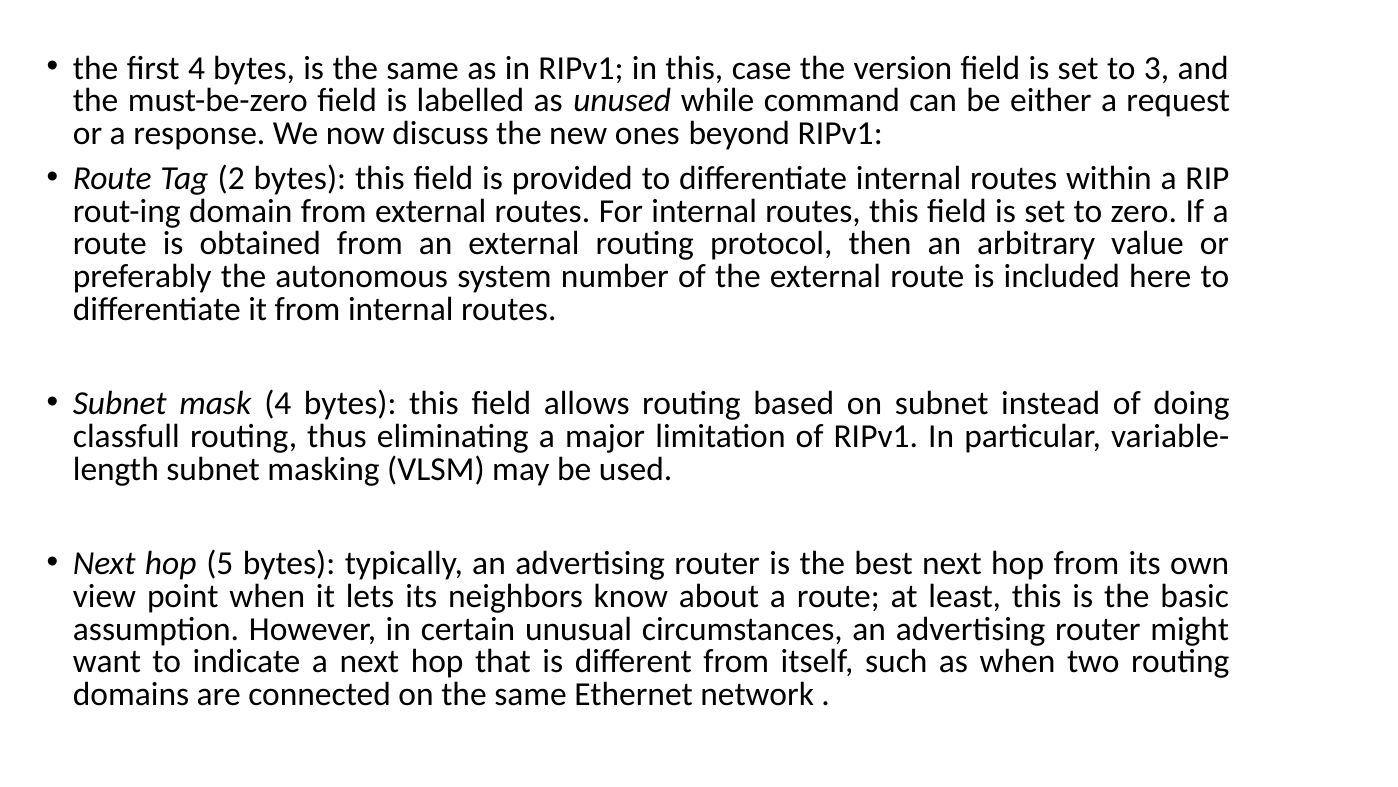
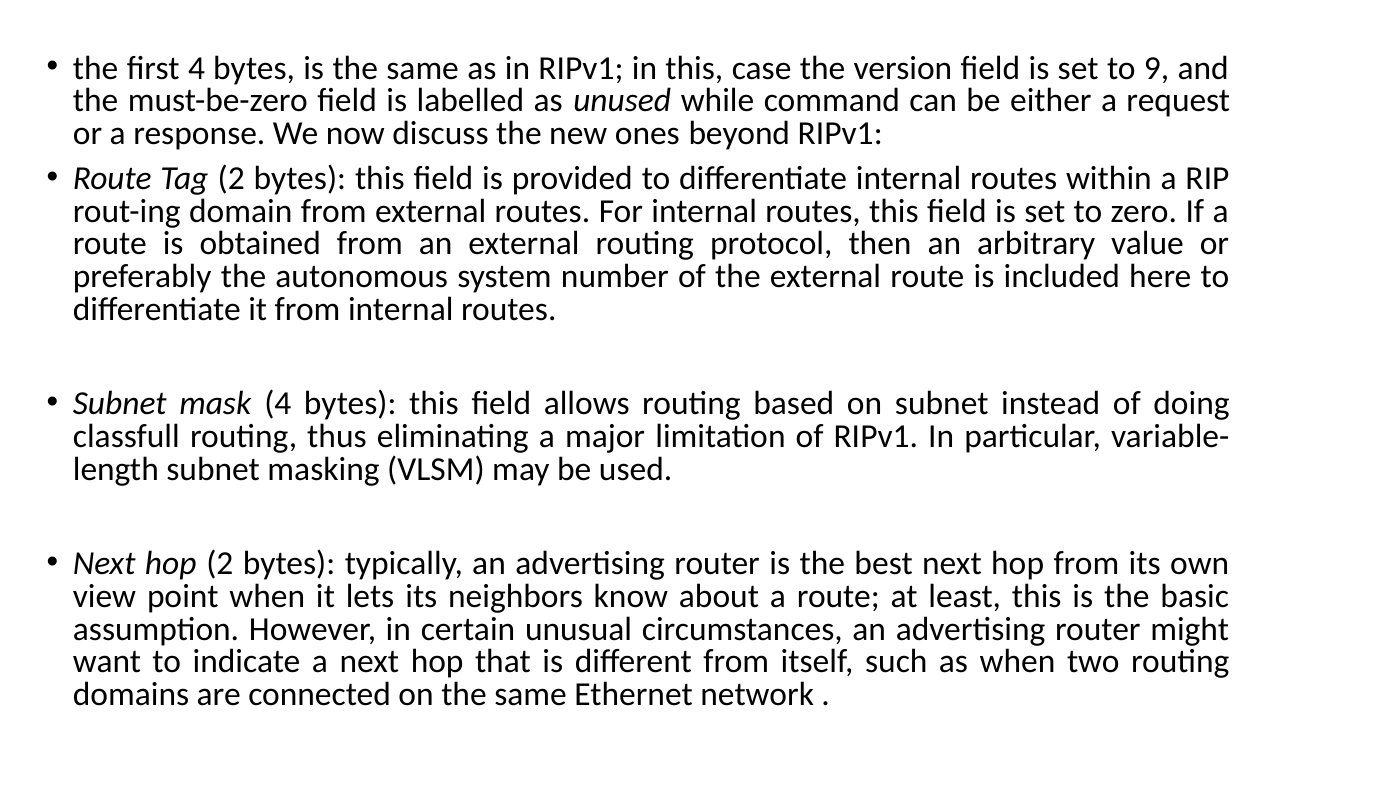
3: 3 -> 9 (1157, 68)
hop 5: 5 -> 2 (220, 563)
